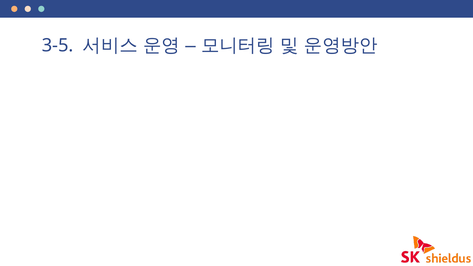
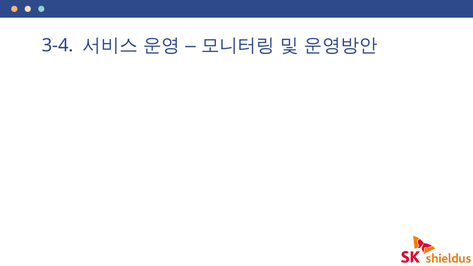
3-5: 3-5 -> 3-4 (58, 45)
